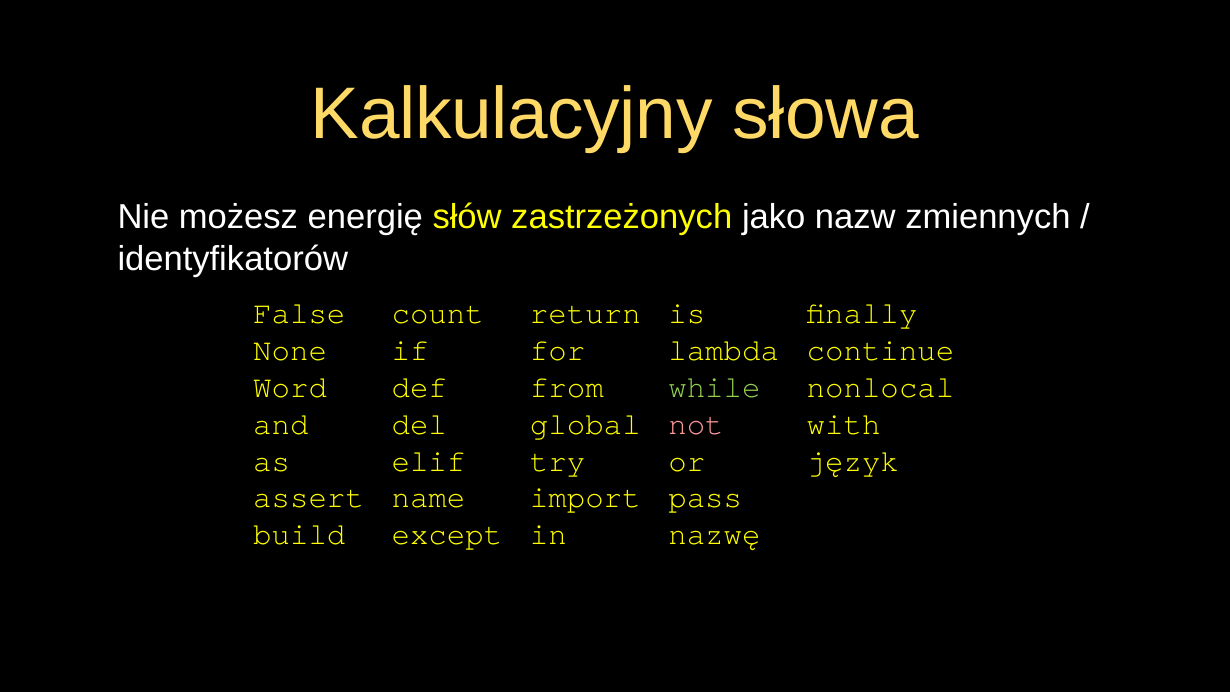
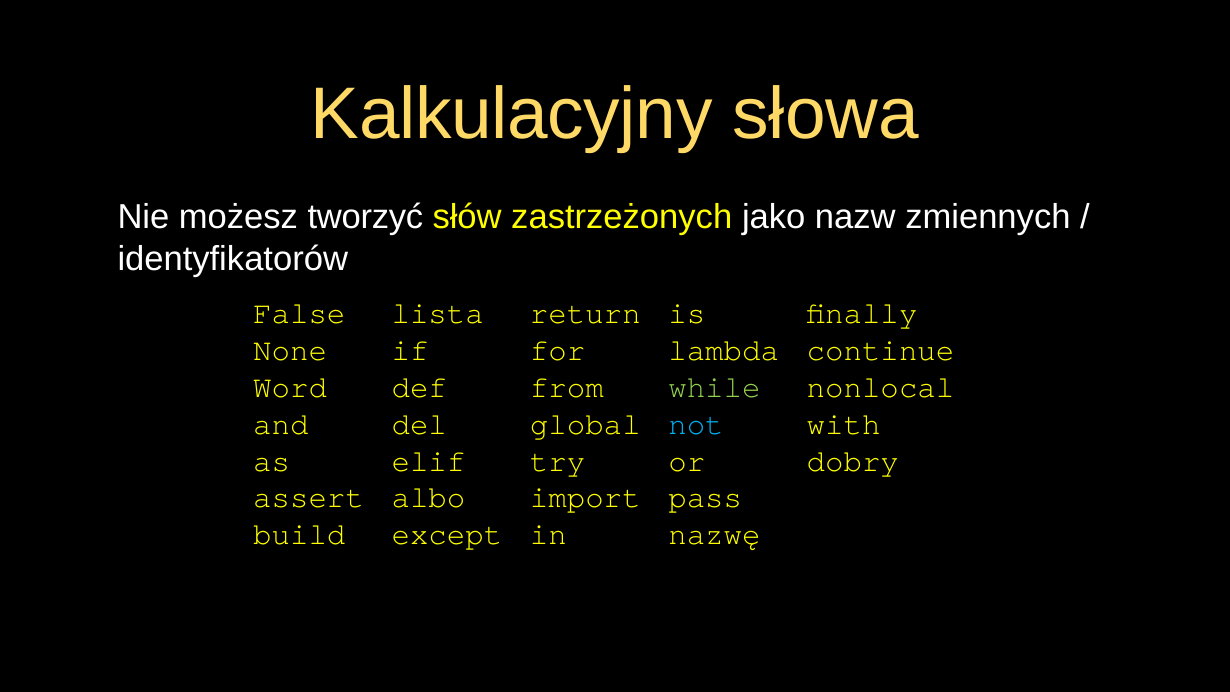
energię: energię -> tworzyć (365, 217)
count: count -> lista (438, 313)
not colour: pink -> light blue (696, 424)
język: język -> dobry (853, 461)
name: name -> albo (428, 498)
